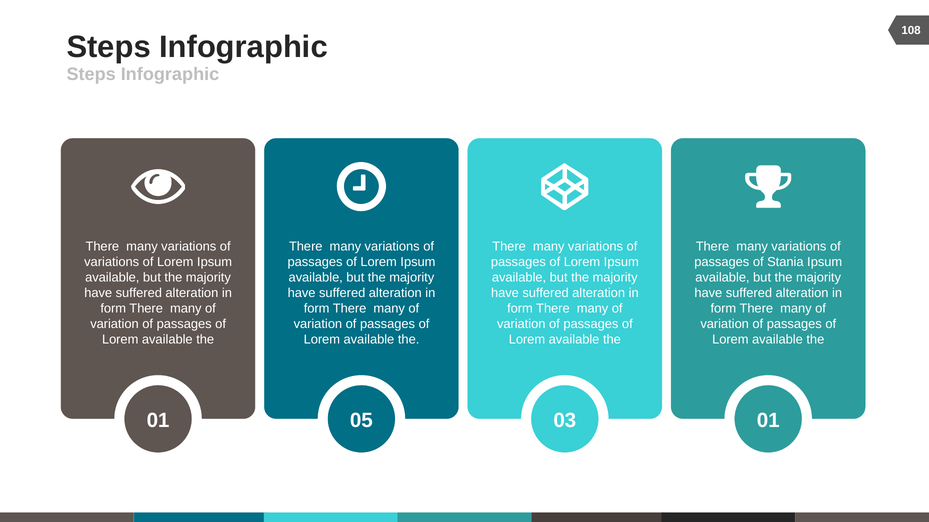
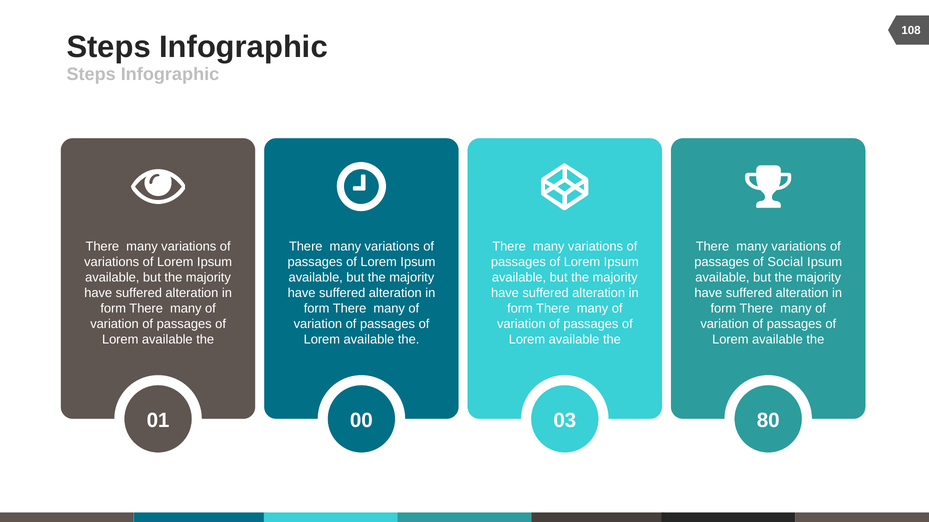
Stania: Stania -> Social (785, 262)
05: 05 -> 00 (361, 421)
03 01: 01 -> 80 (768, 421)
